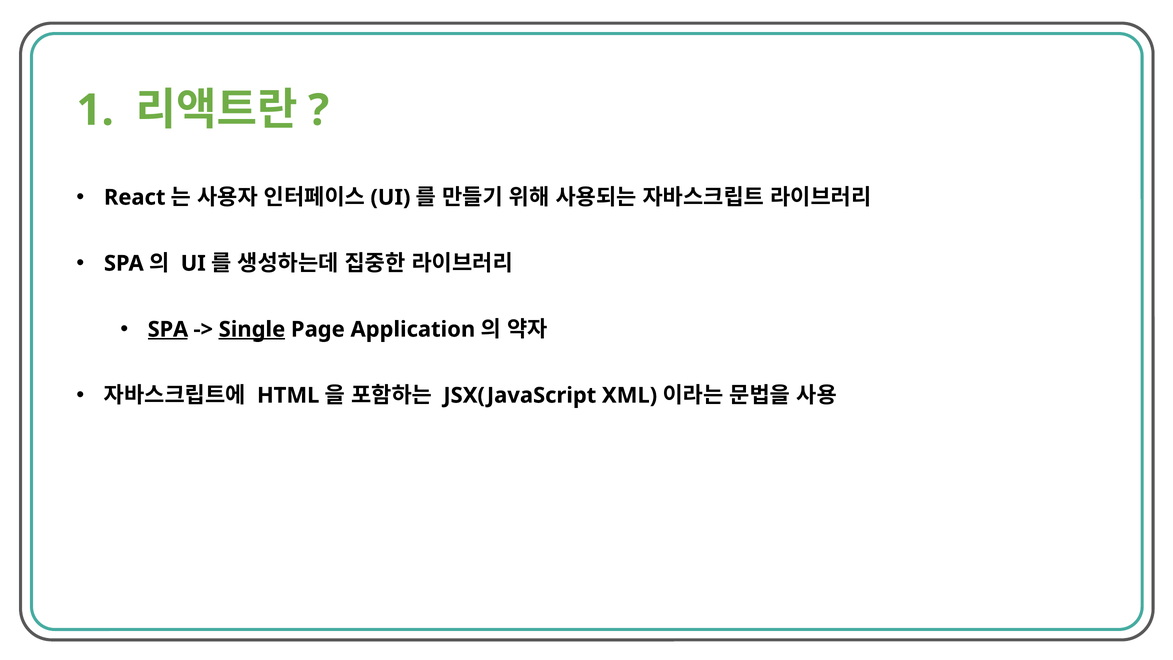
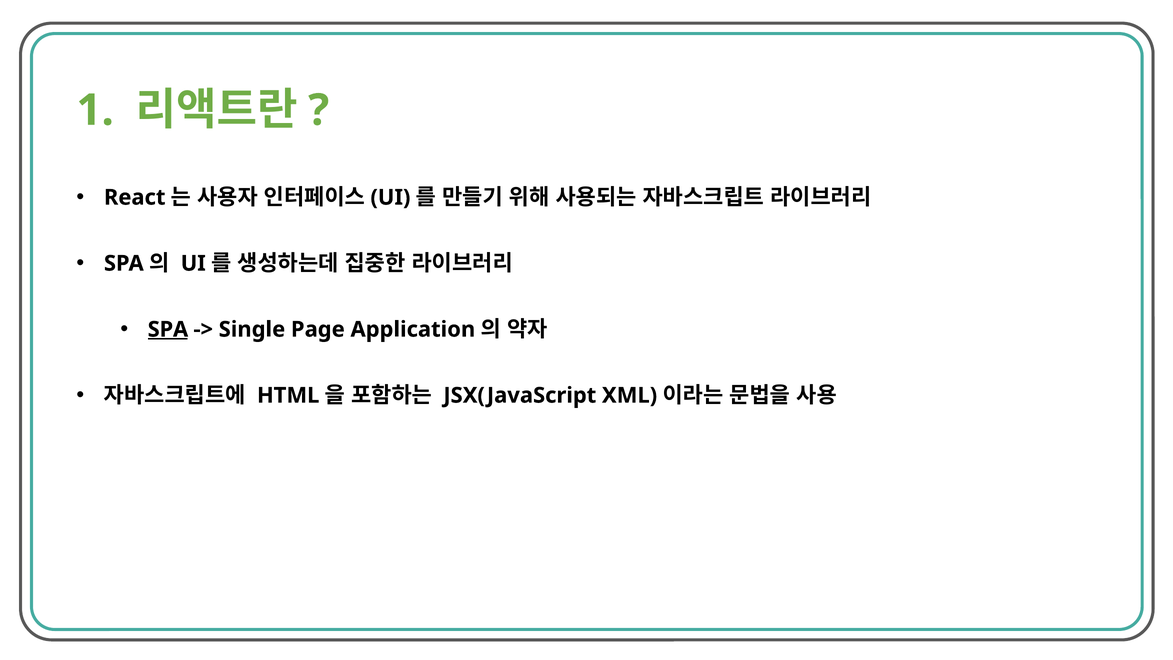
Single underline: present -> none (252, 329)
